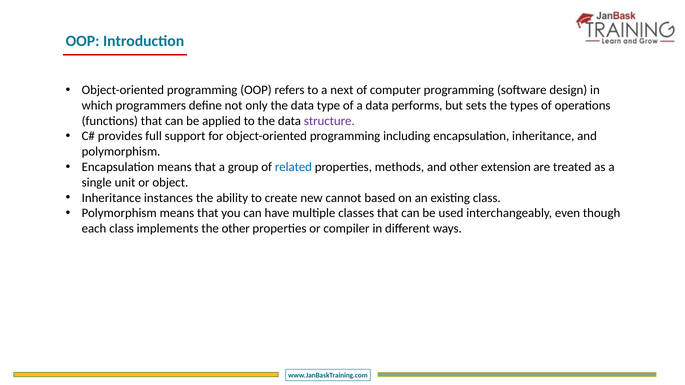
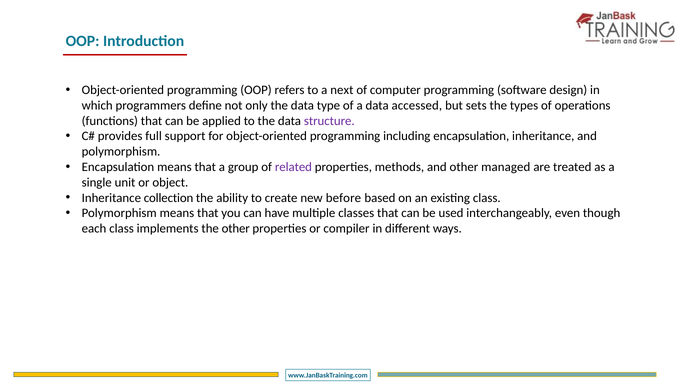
performs: performs -> accessed (417, 105)
related colour: blue -> purple (293, 167)
extension: extension -> managed (506, 167)
instances: instances -> collection (169, 198)
cannot: cannot -> before (343, 198)
